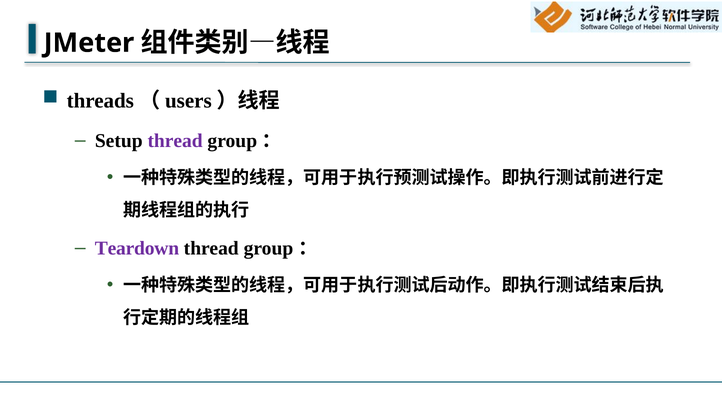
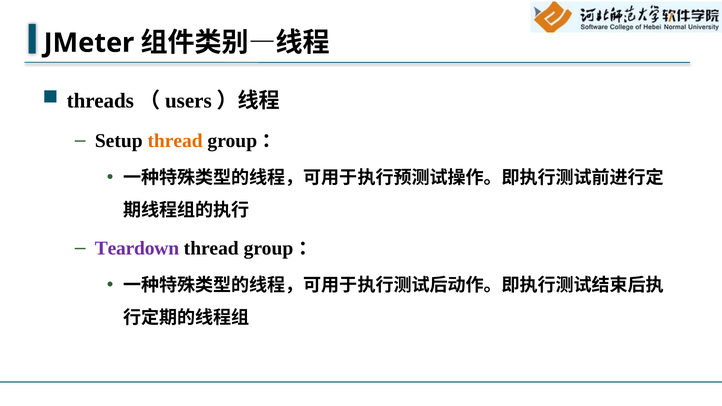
thread colour: purple -> orange (175, 141)
